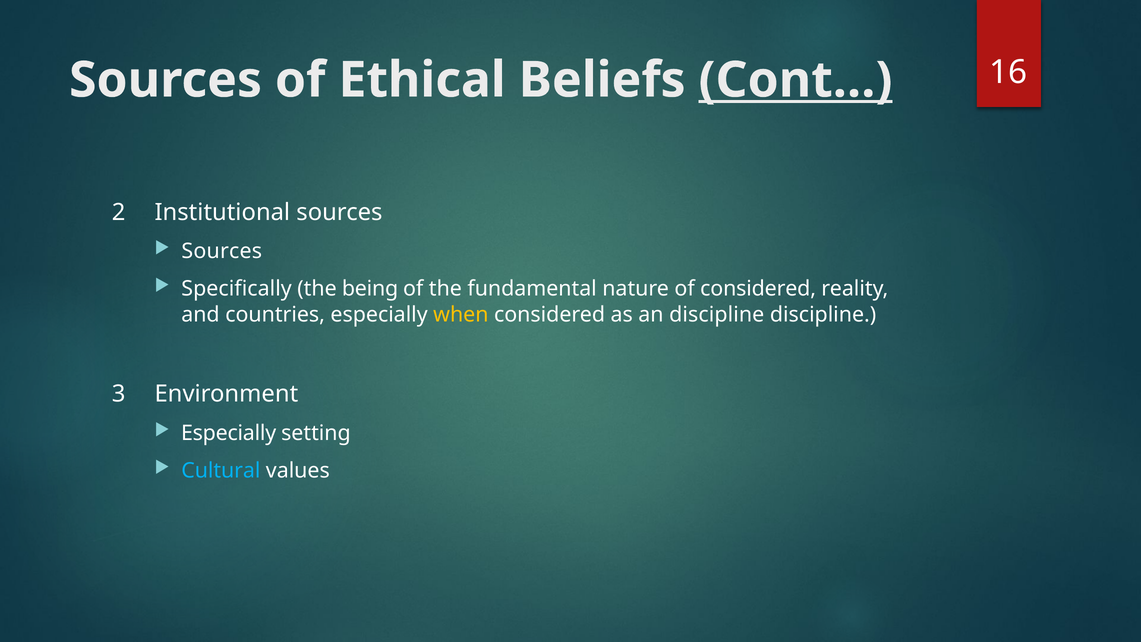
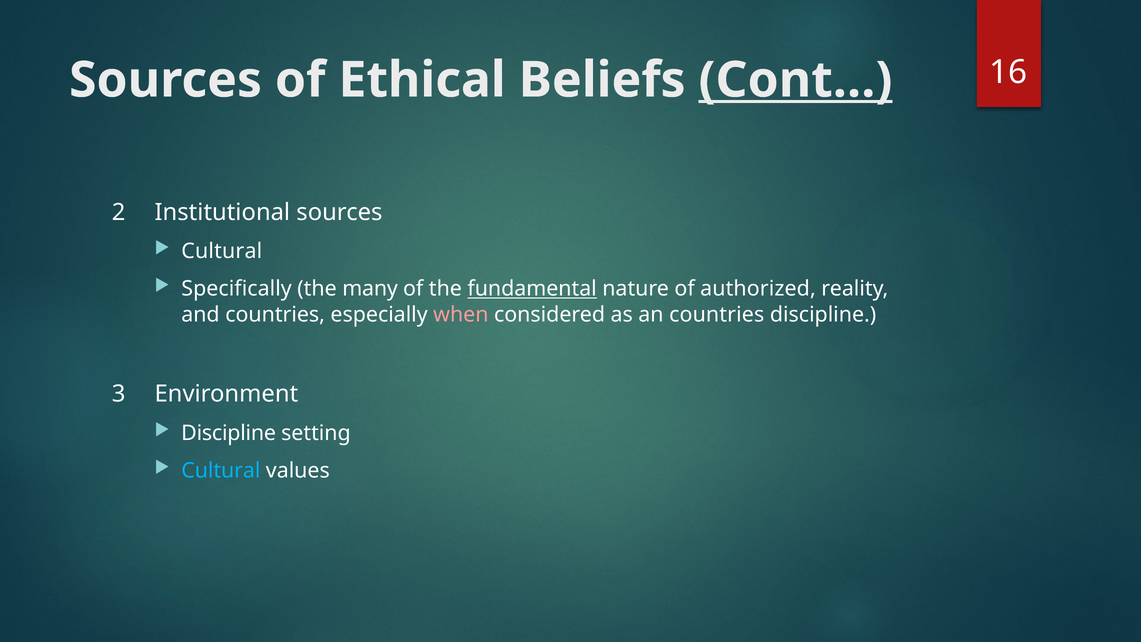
Sources: Sources -> Cultural (222, 251)
being: being -> many (370, 289)
fundamental underline: none -> present (532, 289)
of considered: considered -> authorized (758, 289)
when colour: yellow -> pink (461, 314)
an discipline: discipline -> countries (717, 314)
Especially: Especially -> Discipline (229, 433)
